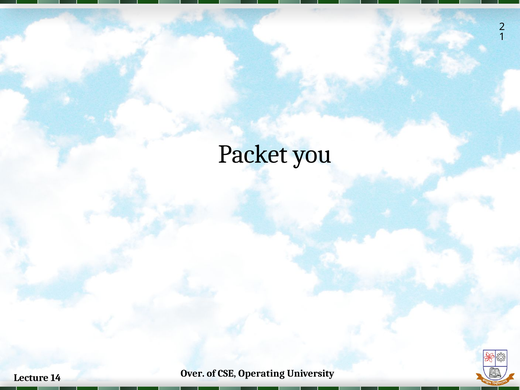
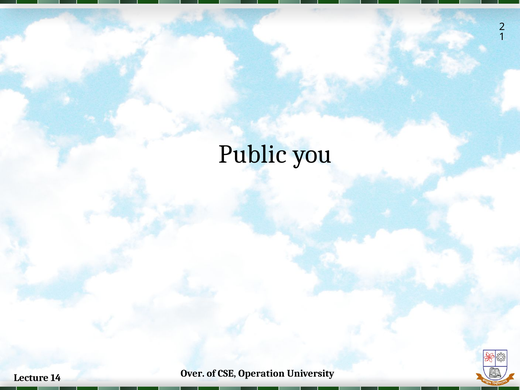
Packet: Packet -> Public (253, 154)
Operating: Operating -> Operation (261, 373)
